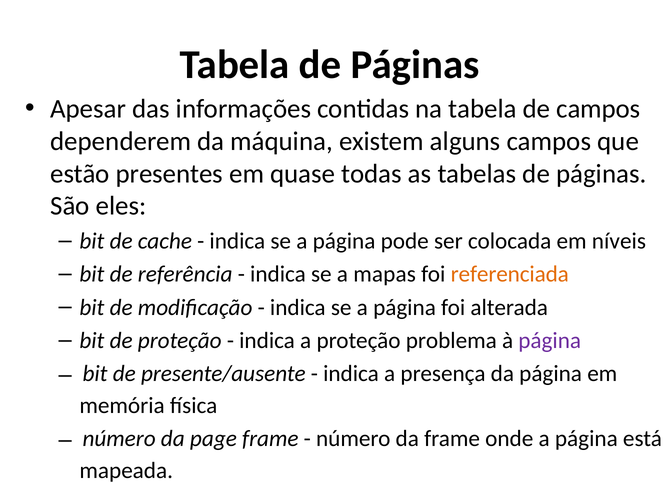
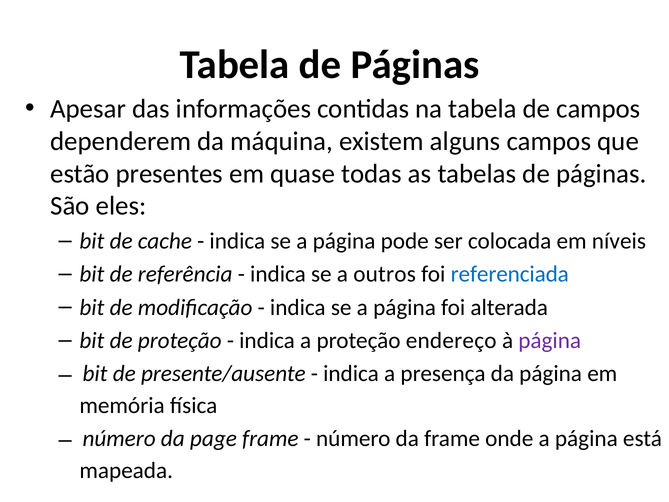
mapas: mapas -> outros (385, 274)
referenciada colour: orange -> blue (510, 274)
problema: problema -> endereço (451, 340)
